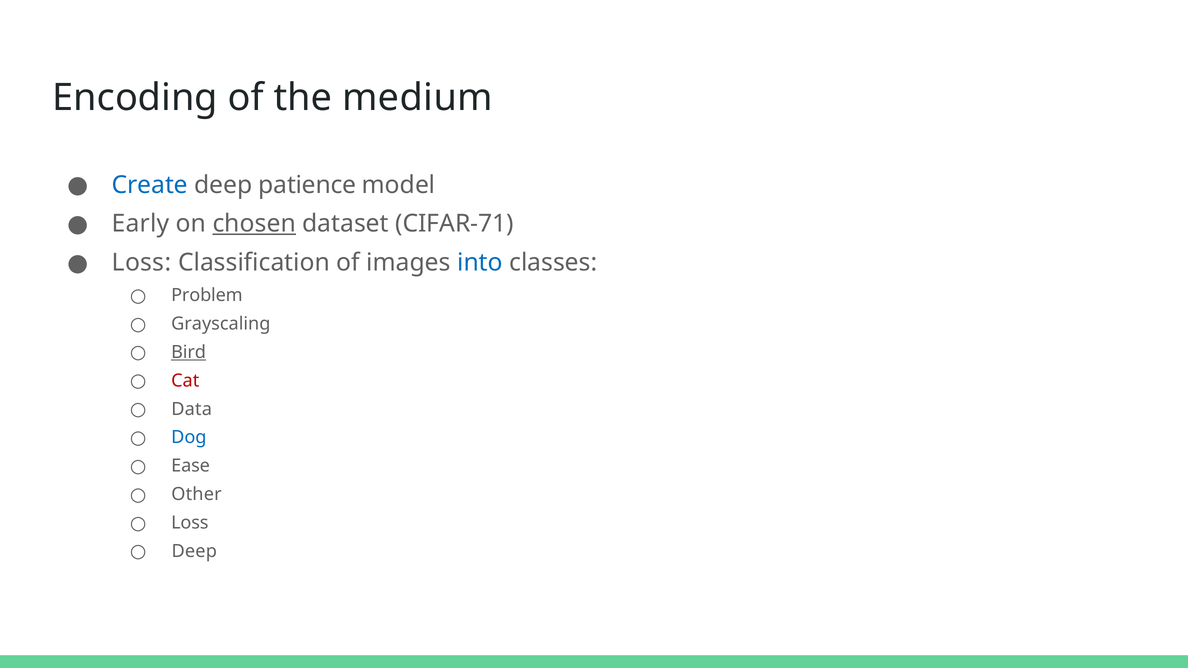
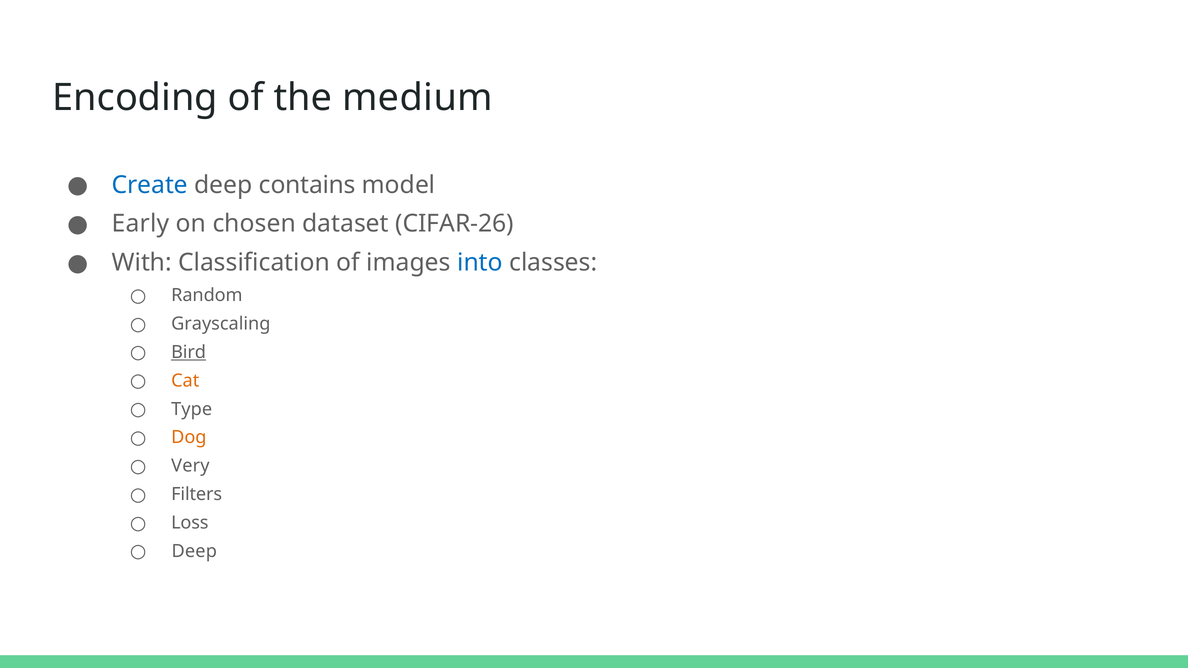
patience: patience -> contains (307, 185)
chosen underline: present -> none (254, 224)
CIFAR-71: CIFAR-71 -> CIFAR-26 (455, 224)
Loss: Loss -> With (142, 263)
Problem: Problem -> Random (207, 295)
Cat colour: red -> orange (185, 381)
Data: Data -> Type (192, 409)
Dog colour: blue -> orange (189, 438)
Ease: Ease -> Very (190, 466)
Other: Other -> Filters (197, 495)
